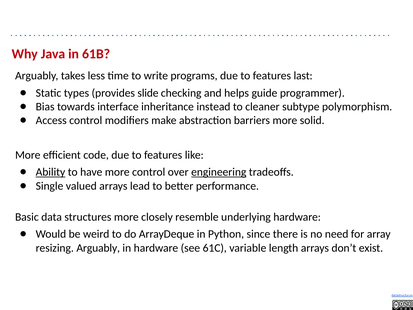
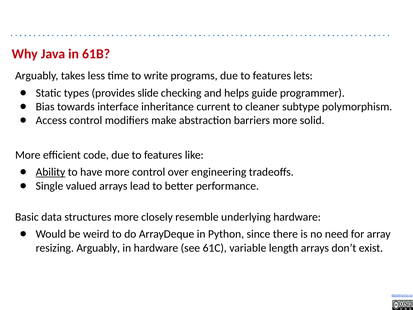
last: last -> lets (303, 76)
instead: instead -> current (213, 107)
engineering underline: present -> none (219, 172)
